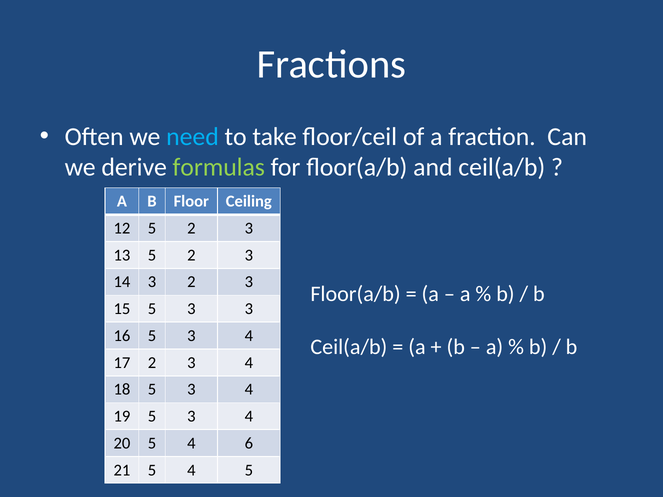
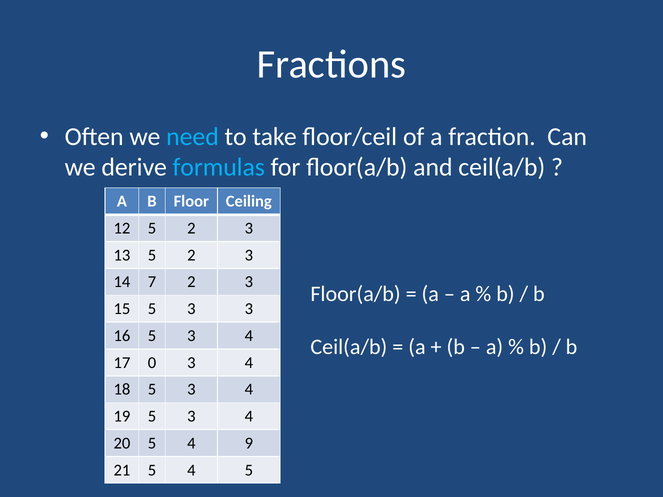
formulas colour: light green -> light blue (219, 167)
14 3: 3 -> 7 (152, 282)
17 2: 2 -> 0 (152, 363)
6: 6 -> 9 (249, 443)
